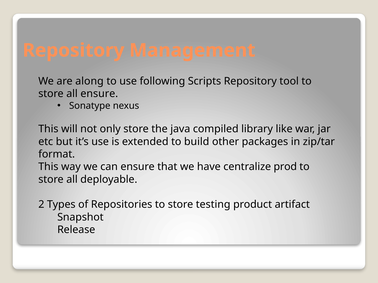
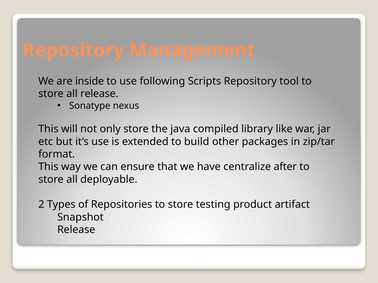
along: along -> inside (90, 81)
all ensure: ensure -> release (99, 94)
prod: prod -> after (285, 167)
